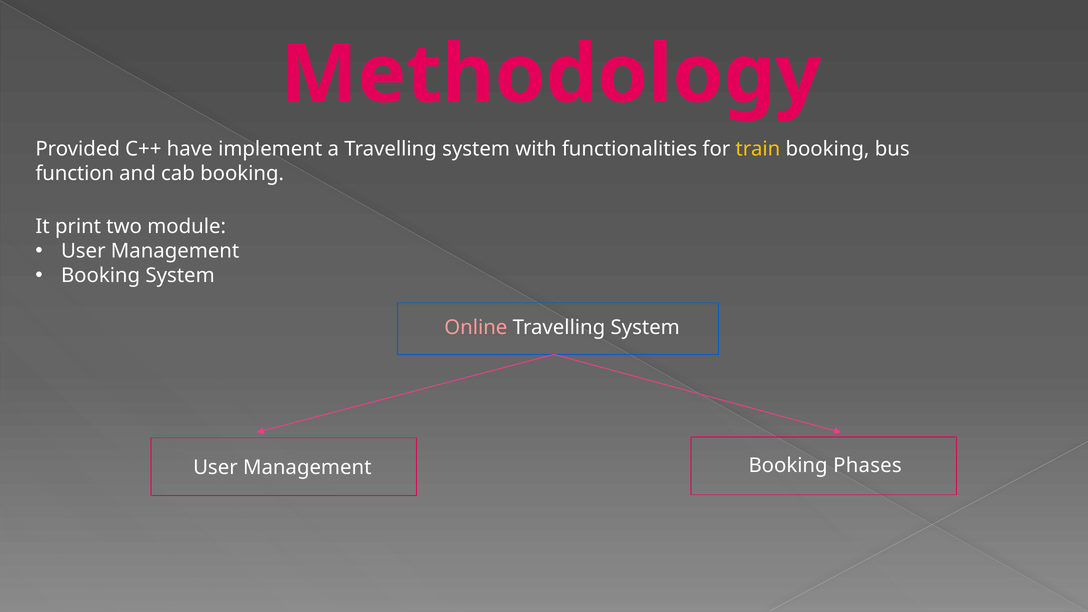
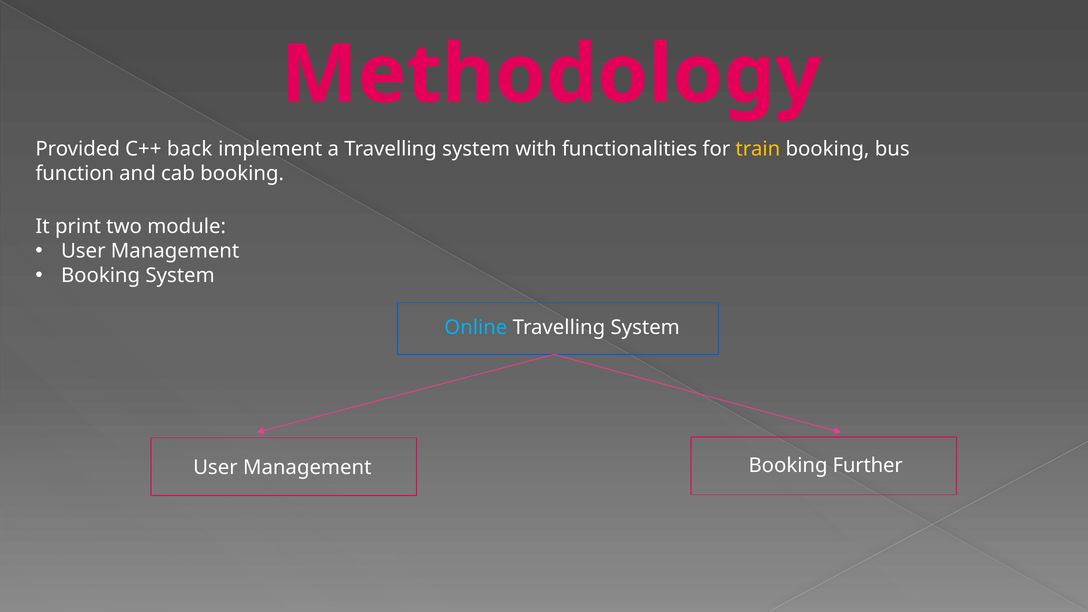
have: have -> back (190, 149)
Online colour: pink -> light blue (476, 328)
Phases: Phases -> Further (868, 465)
